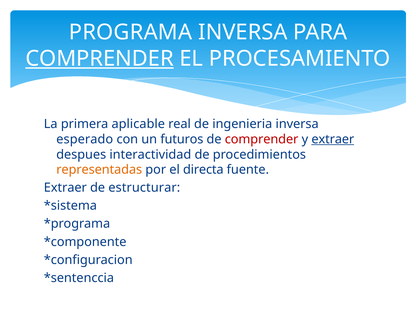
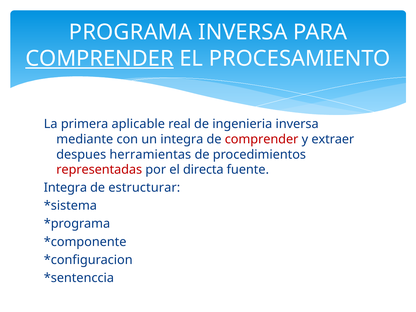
esperado: esperado -> mediante (85, 139)
un futuros: futuros -> integra (182, 139)
extraer underline: present -> none (333, 139)
interactividad: interactividad -> herramientas (150, 155)
representadas colour: orange -> red (99, 170)
Extraer: Extraer -> Integra (65, 188)
